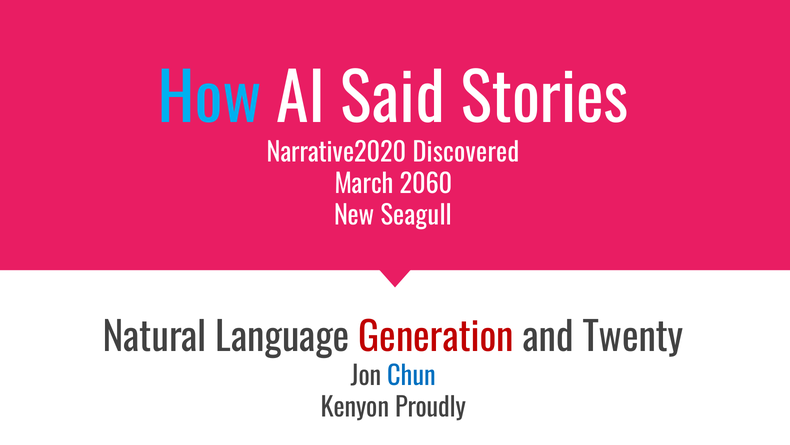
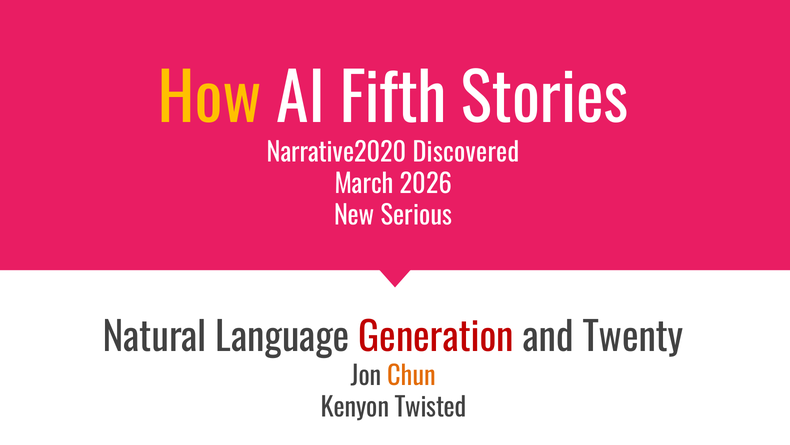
How colour: light blue -> yellow (210, 100)
Said: Said -> Fifth (393, 100)
2060: 2060 -> 2026 (426, 184)
Seagull: Seagull -> Serious (416, 216)
Chun colour: blue -> orange (412, 376)
Proudly: Proudly -> Twisted (431, 408)
